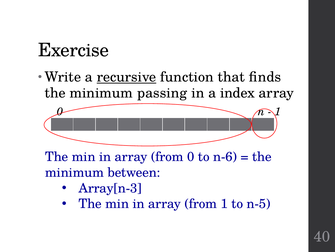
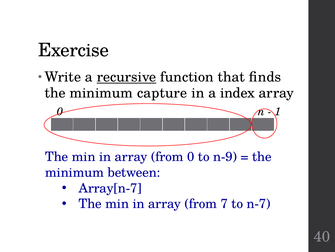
passing: passing -> capture (162, 93)
n-6: n-6 -> n-9 (225, 156)
Array[n-3: Array[n-3 -> Array[n-7 (110, 188)
from 1: 1 -> 7 (224, 203)
n-5: n-5 -> n-7 (259, 203)
